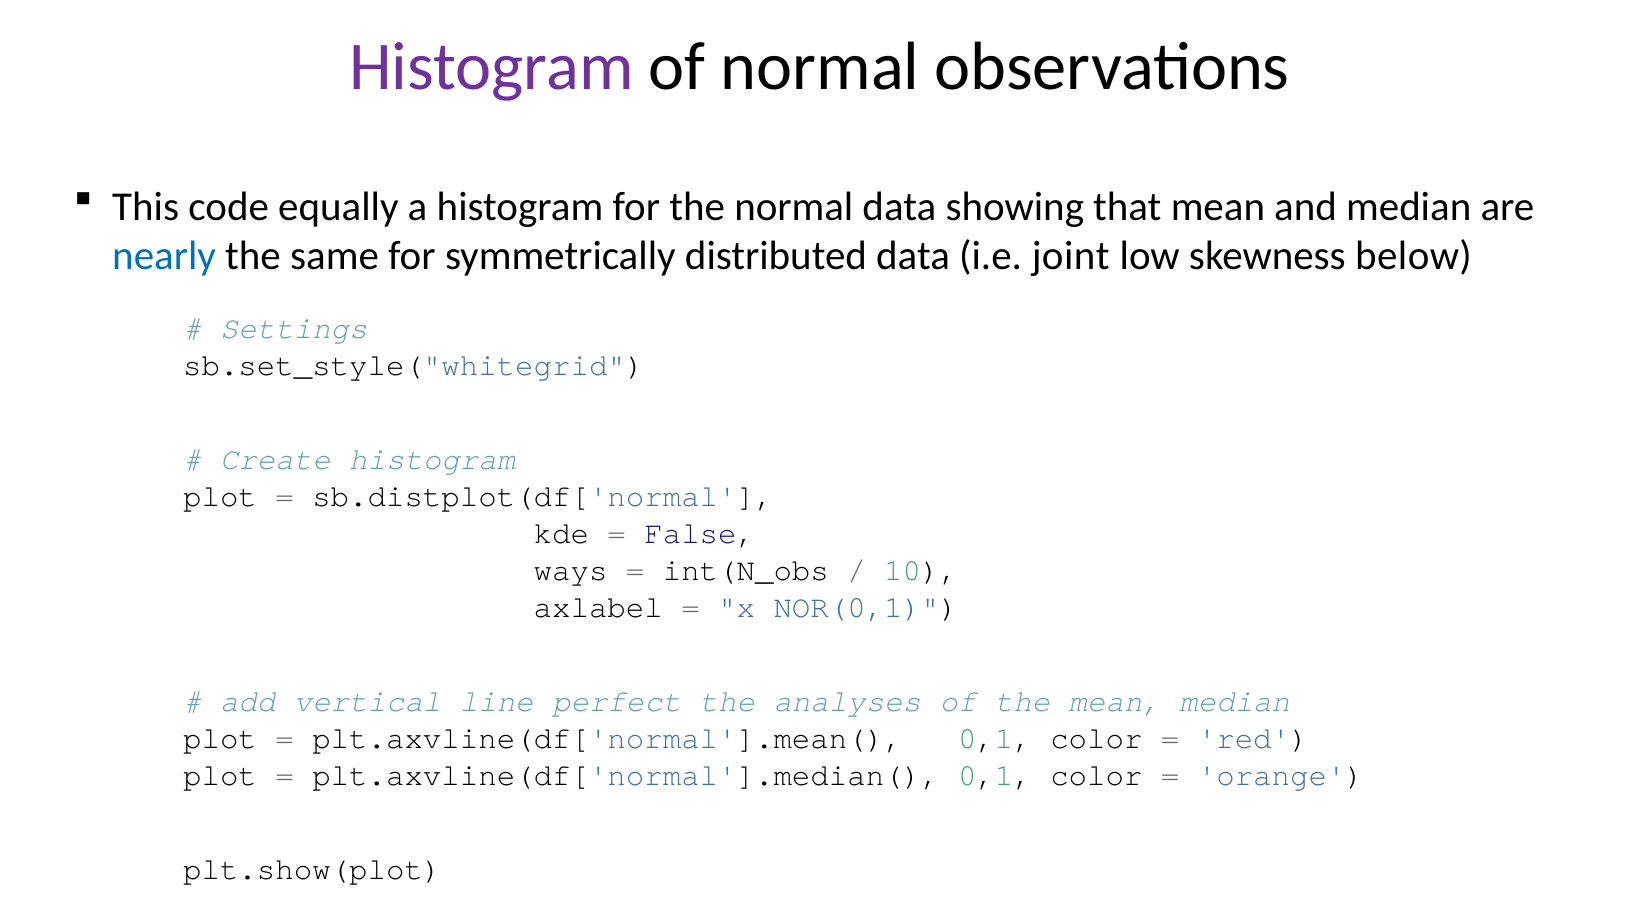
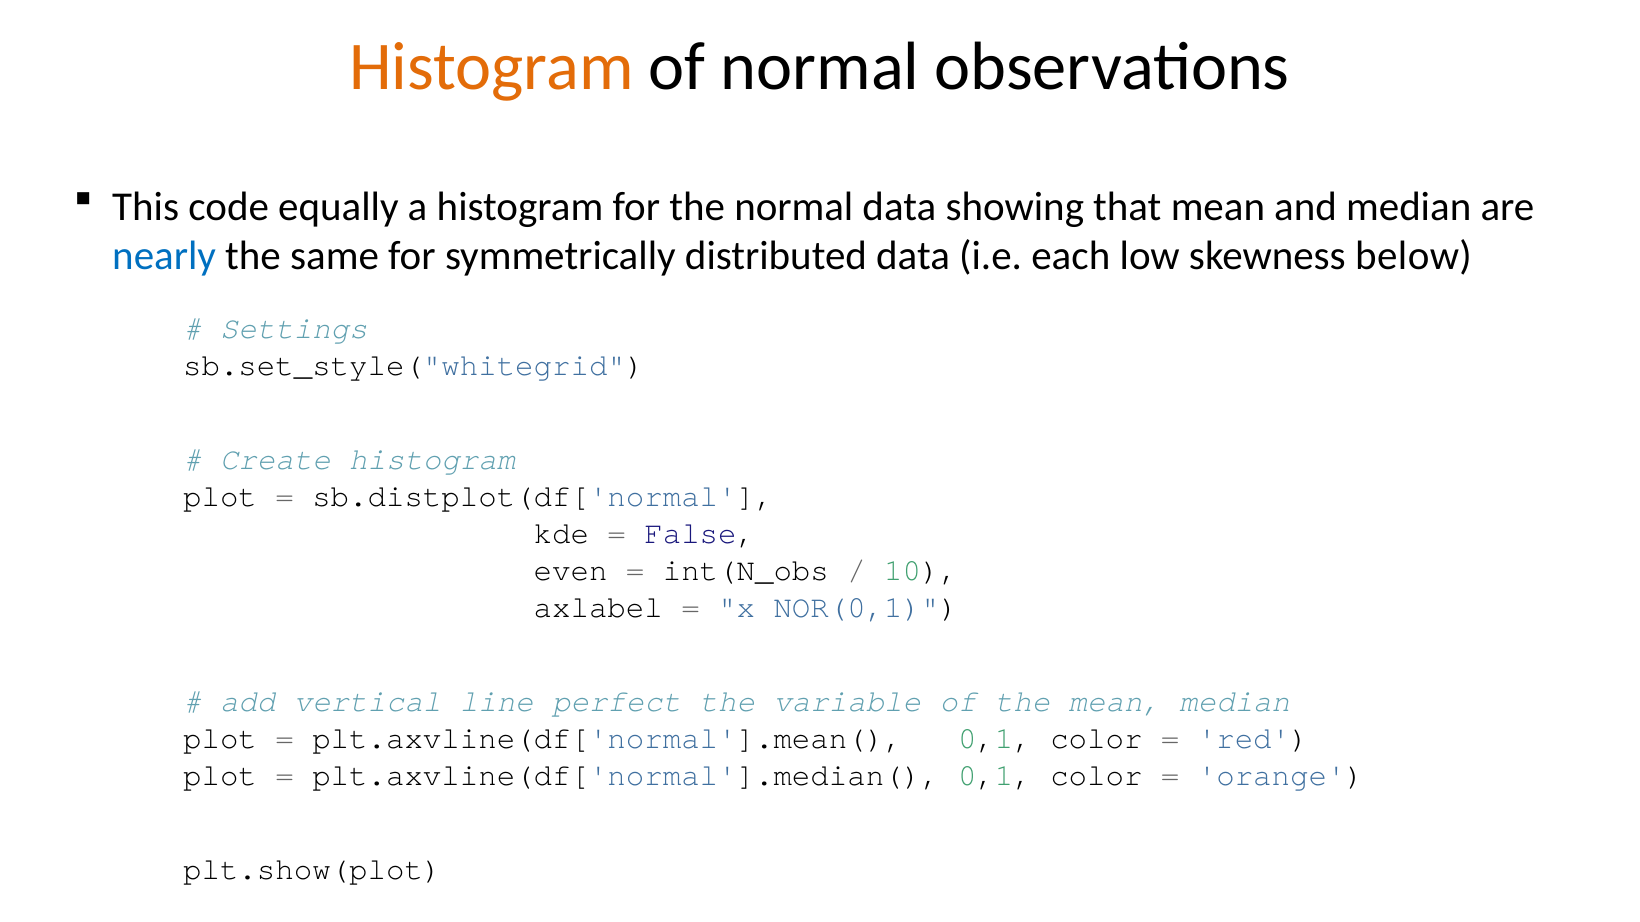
Histogram colour: purple -> orange (492, 67)
joint: joint -> each (1071, 256)
ways: ways -> even (571, 571)
analyses: analyses -> variable (847, 702)
